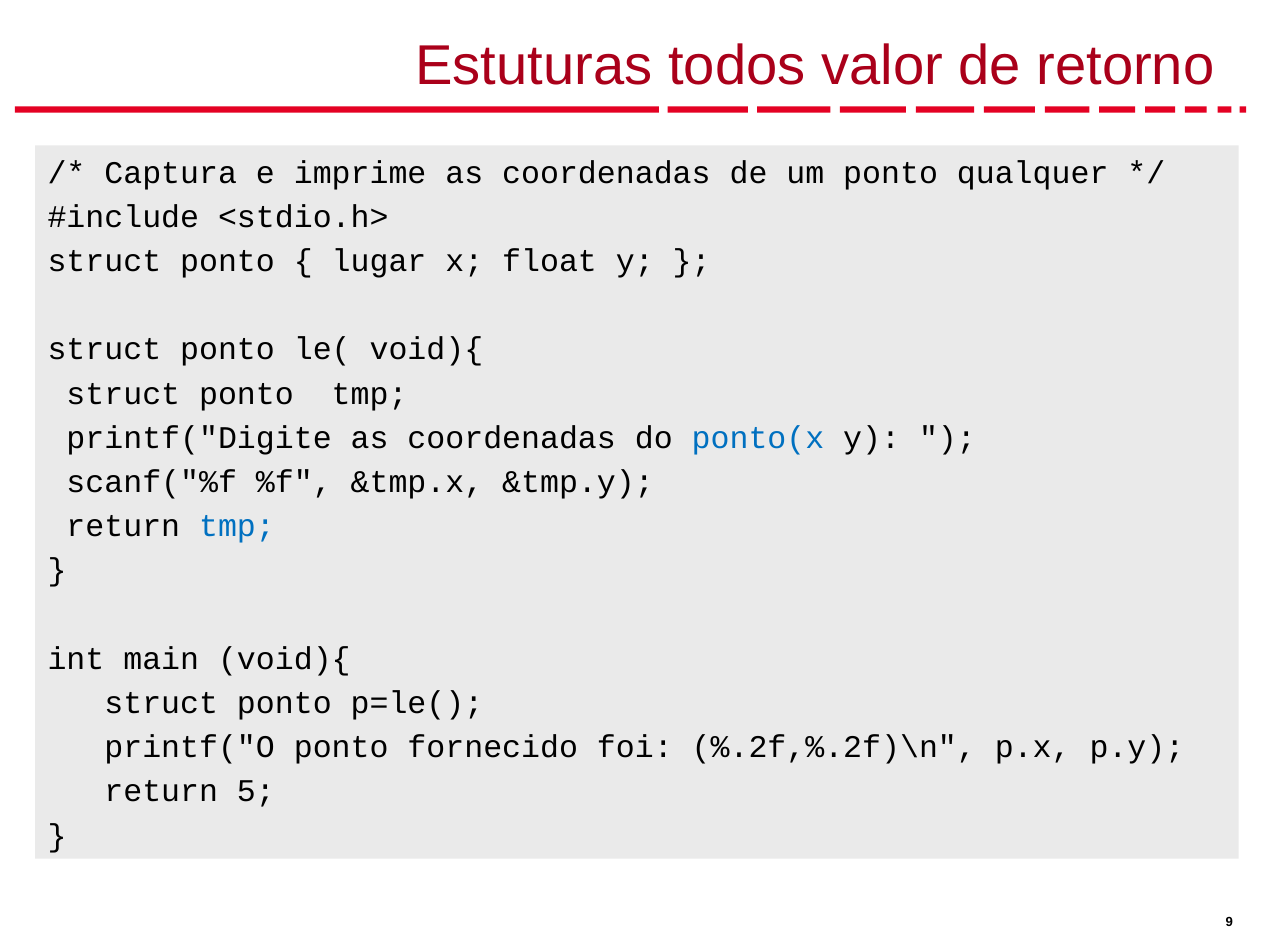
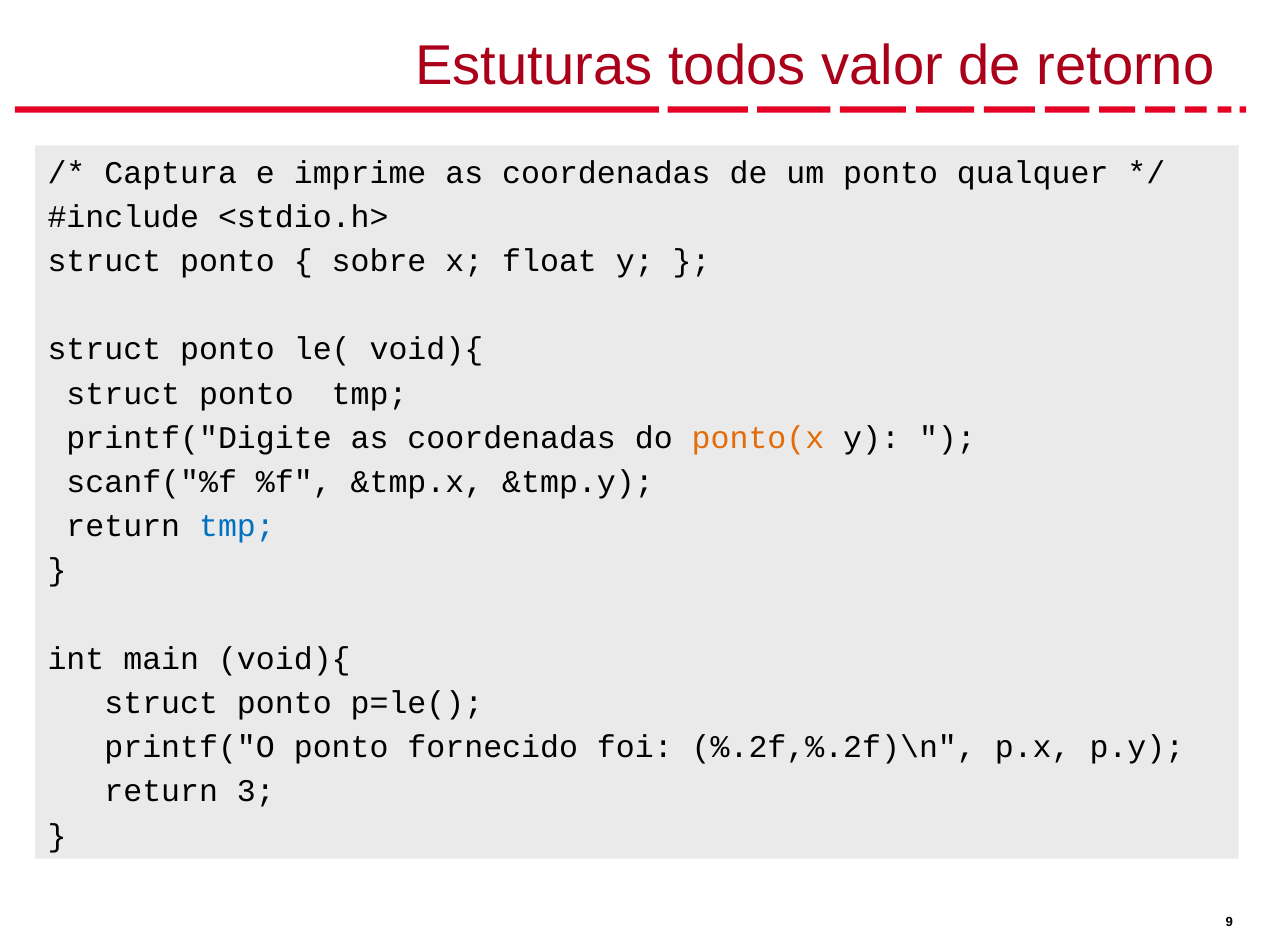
lugar: lugar -> sobre (379, 261)
ponto(x colour: blue -> orange (758, 438)
5: 5 -> 3 (256, 792)
